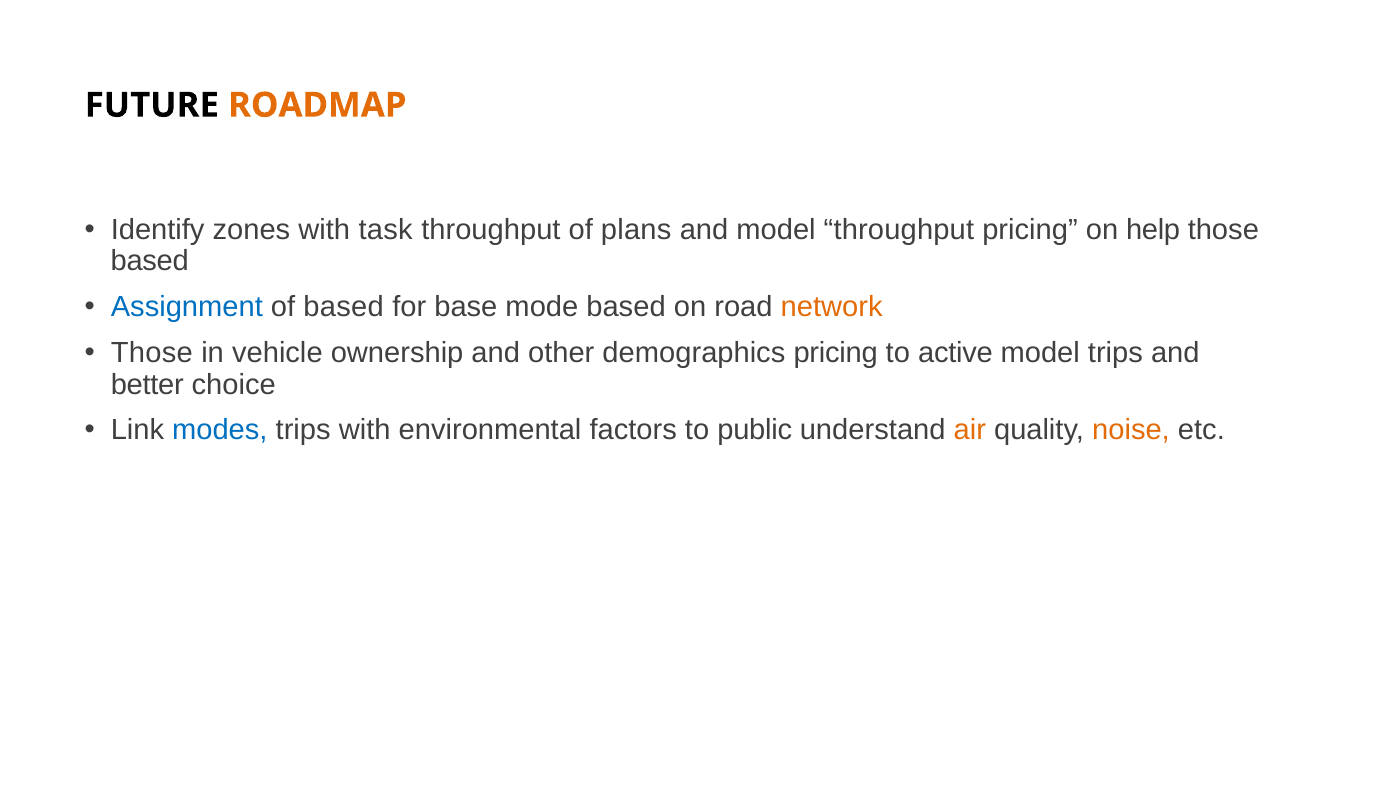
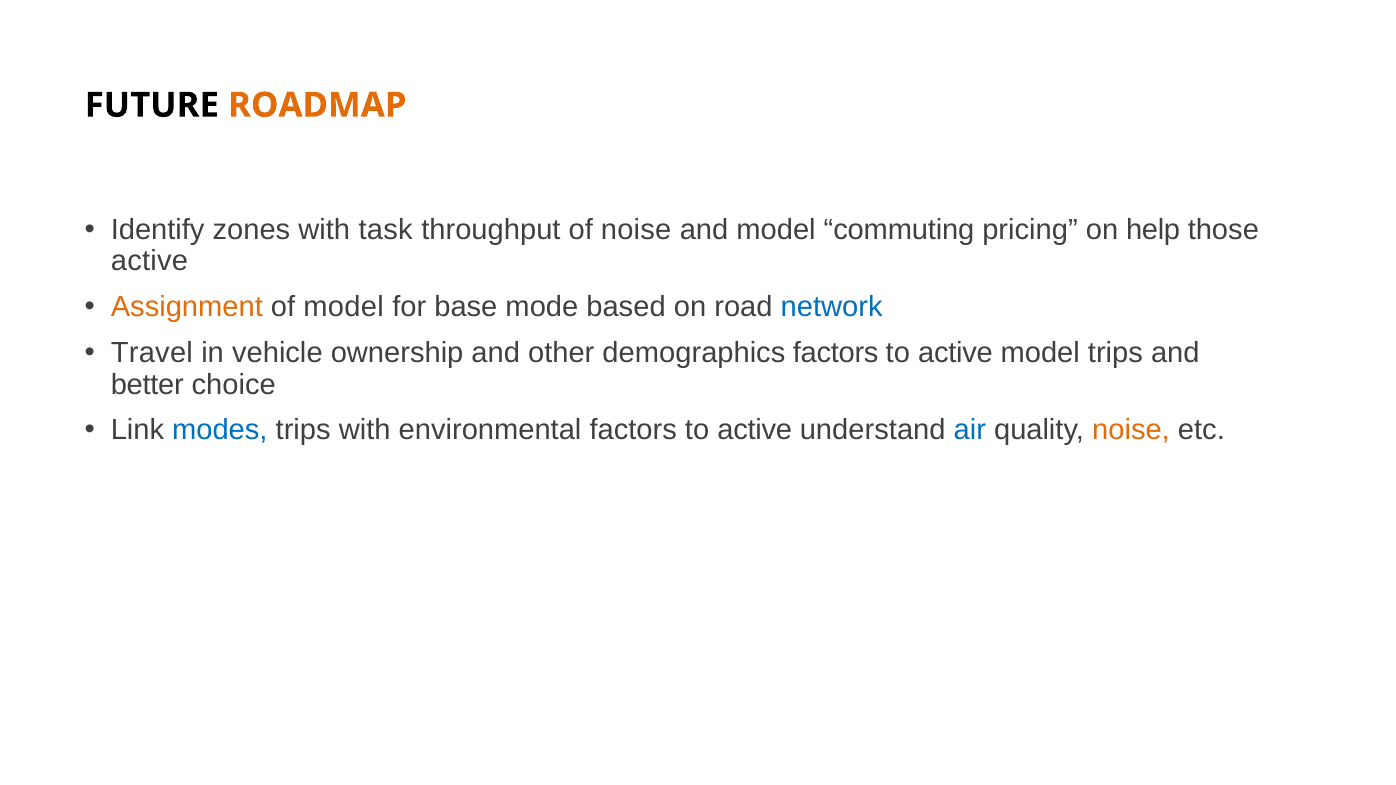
of plans: plans -> noise (636, 230)
model throughput: throughput -> commuting (899, 230)
based: based -> active (149, 261)
Assignment colour: blue -> orange (187, 307)
of based: based -> model (344, 307)
network colour: orange -> blue (832, 307)
Those: Those -> Travel (152, 353)
demographics pricing: pricing -> factors (836, 353)
environmental factors to public: public -> active (755, 431)
air colour: orange -> blue (970, 431)
